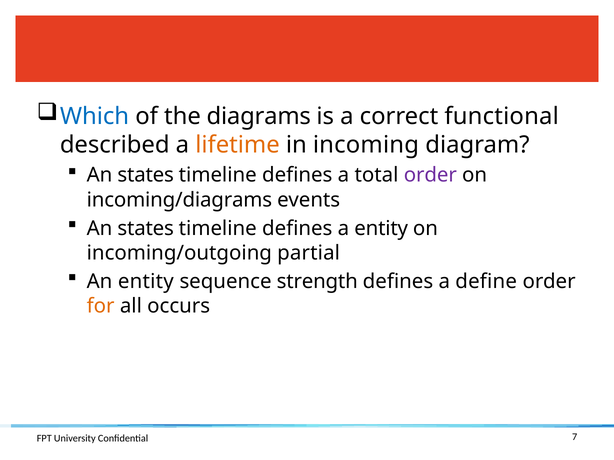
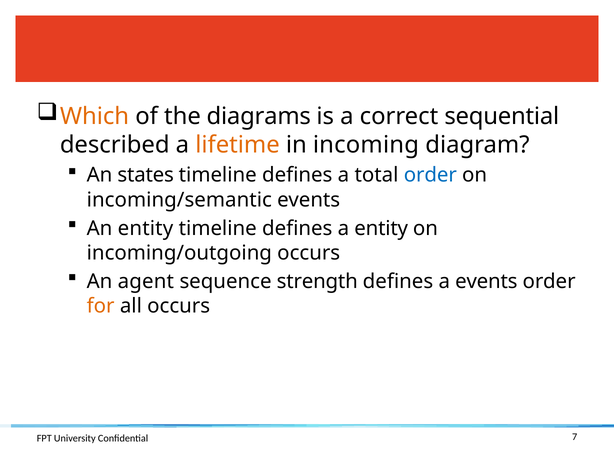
Which colour: blue -> orange (94, 116)
functional: functional -> sequential (502, 116)
order colour: purple -> blue (430, 175)
incoming/diagrams: incoming/diagrams -> incoming/semantic (179, 200)
states: states -> entity (145, 229)
incoming/outgoing partial: partial -> occurs (309, 253)
An entity: entity -> agent (146, 282)
a define: define -> events (486, 282)
